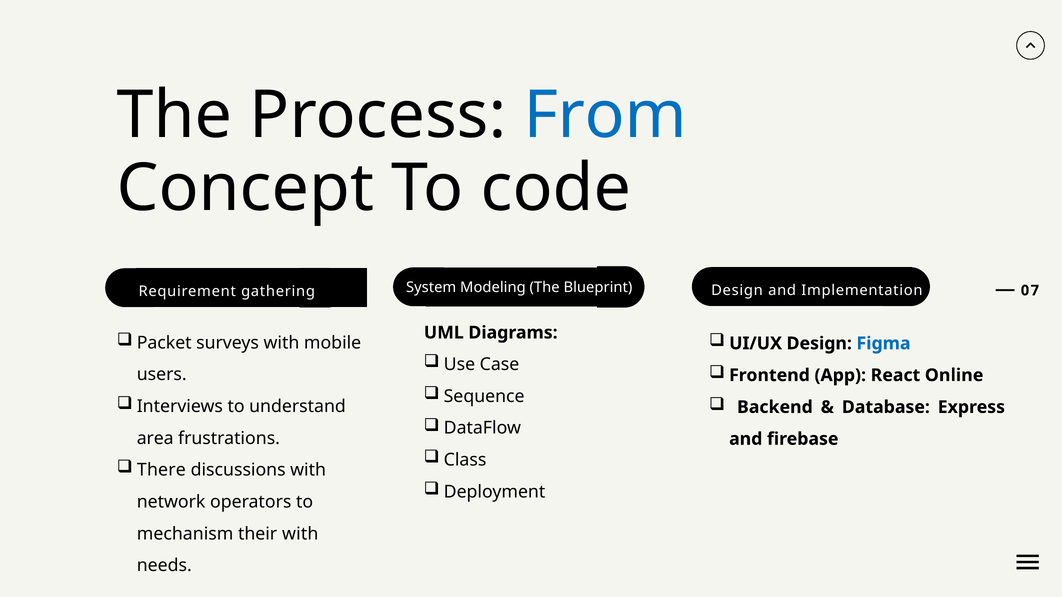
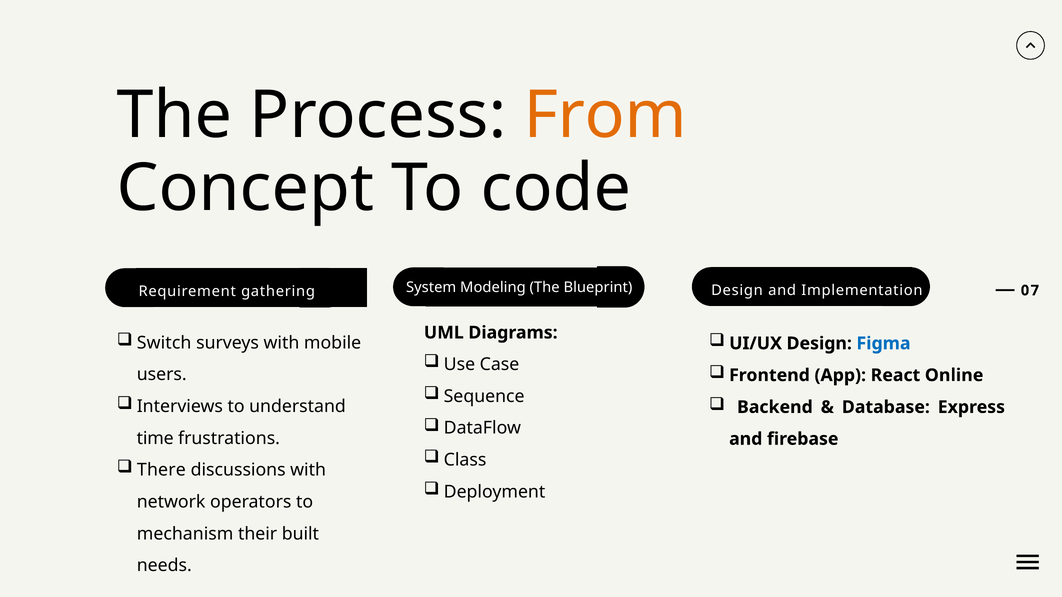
From colour: blue -> orange (605, 115)
Packet: Packet -> Switch (164, 343)
area: area -> time (155, 438)
their with: with -> built (300, 534)
